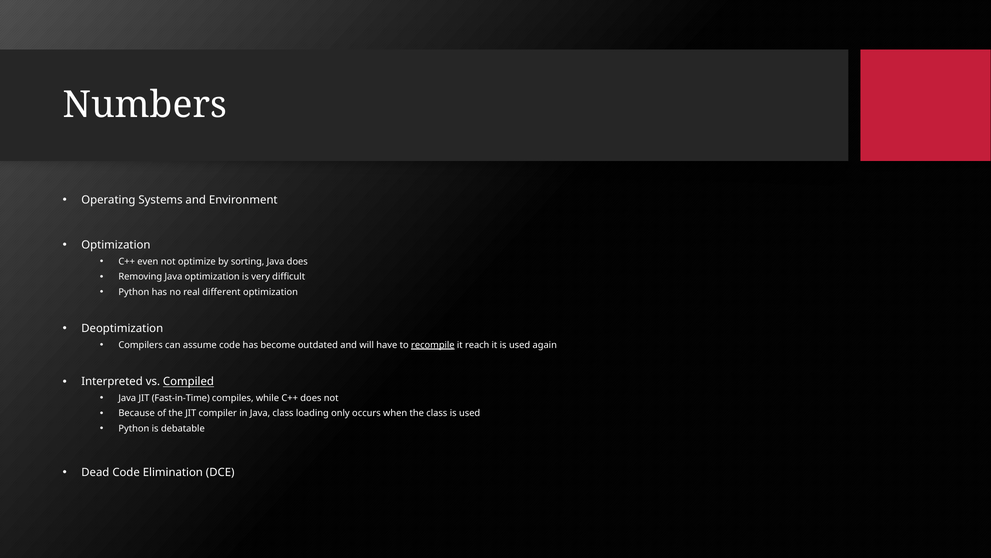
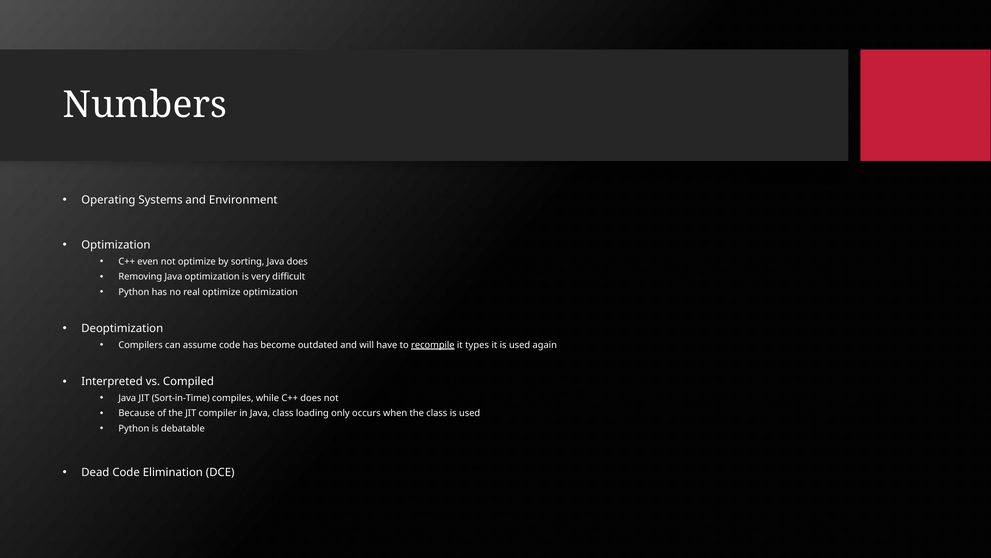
real different: different -> optimize (221, 292)
reach: reach -> types (477, 345)
Compiled underline: present -> none (188, 381)
Fast-in-Time: Fast-in-Time -> Sort-in-Time (181, 398)
